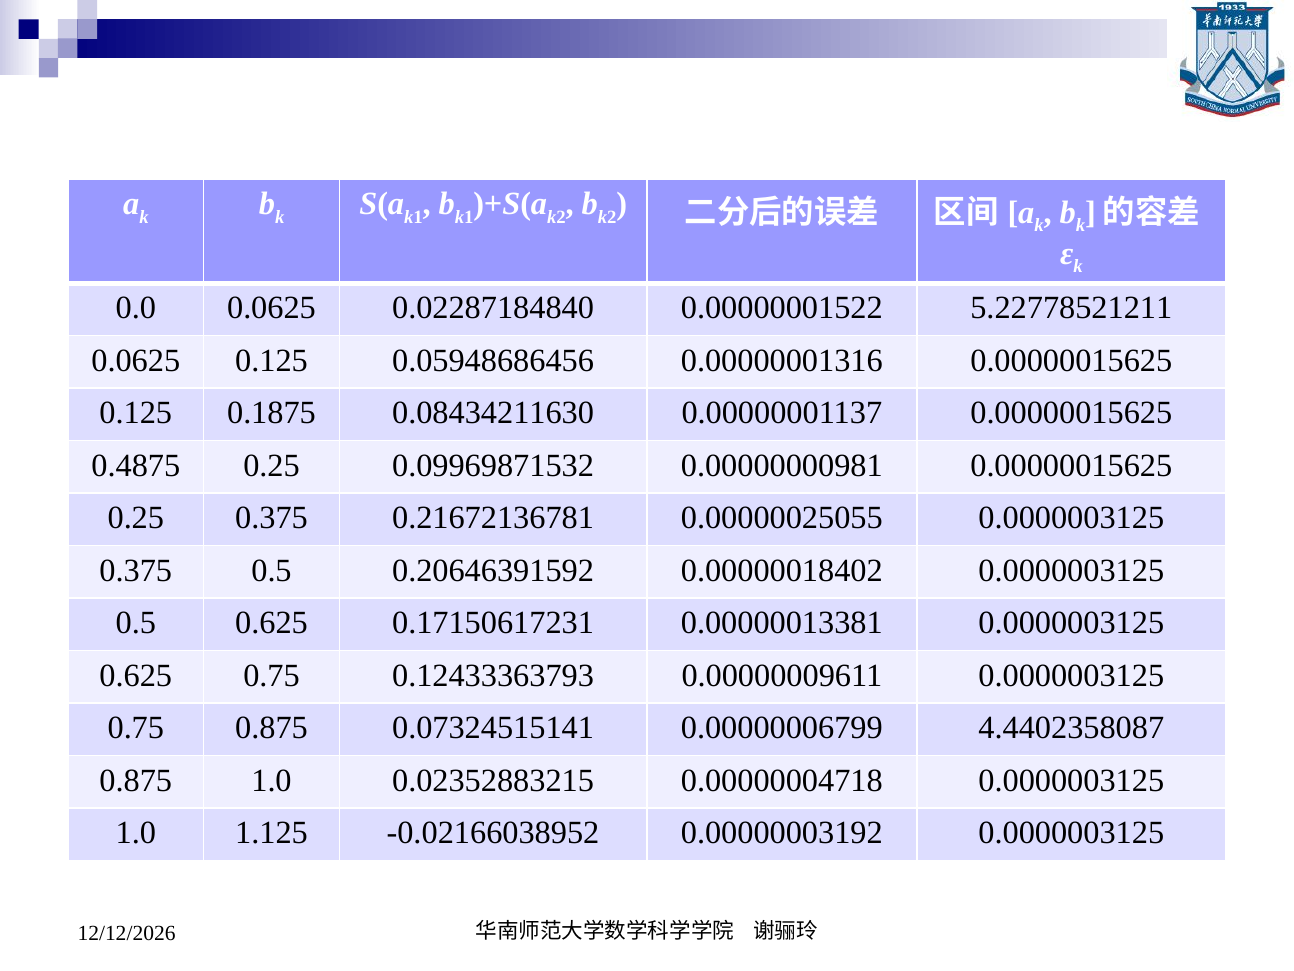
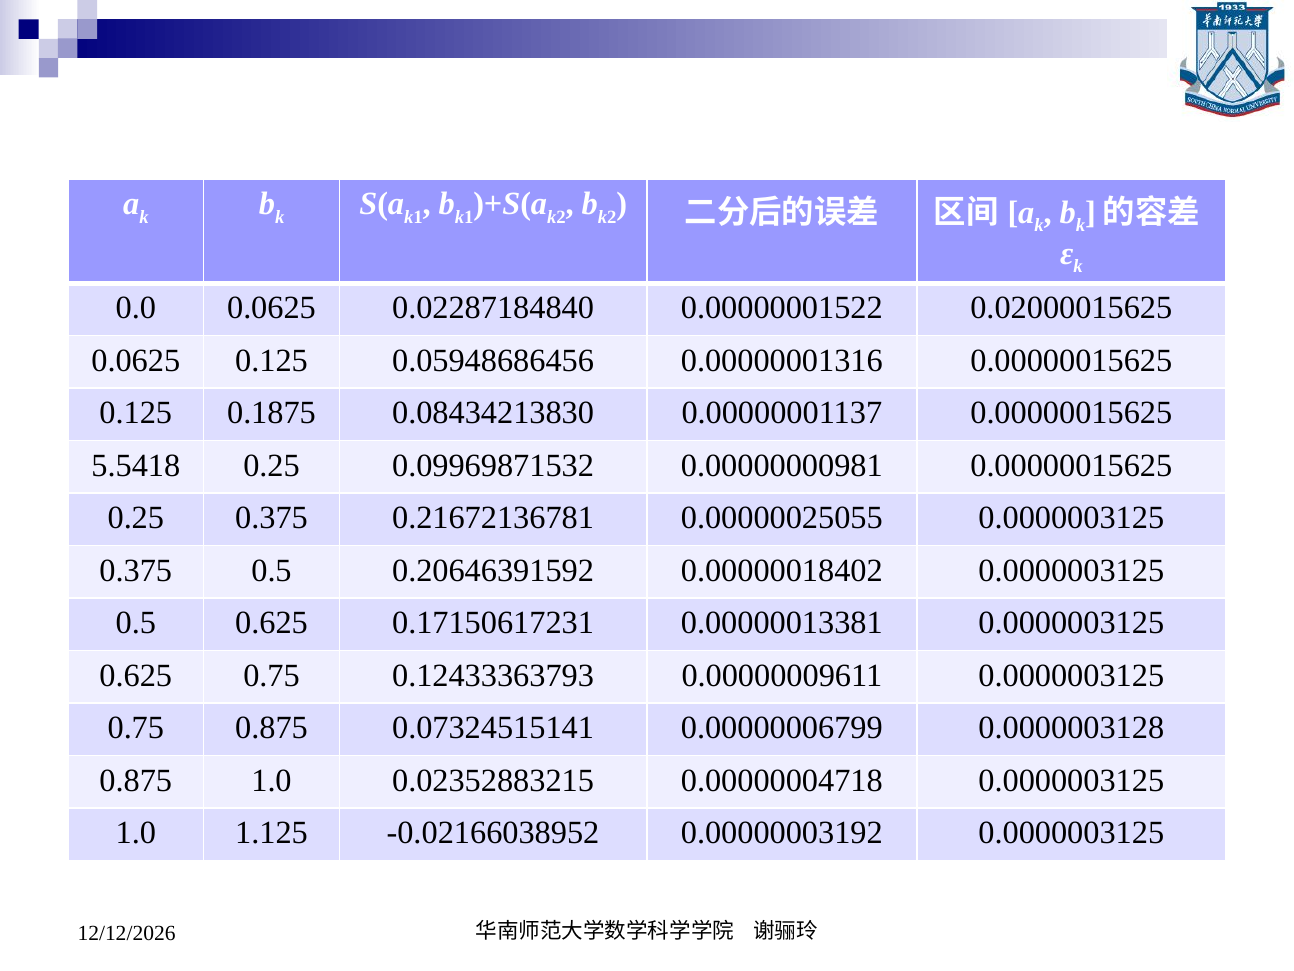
5.22778521211: 5.22778521211 -> 0.02000015625 (1071, 308)
0.08434211630: 0.08434211630 -> 0.08434213830 (493, 413)
0.4875: 0.4875 -> 5.5418 (136, 465)
4.4402358087: 4.4402358087 -> 0.0000003128 (1071, 727)
